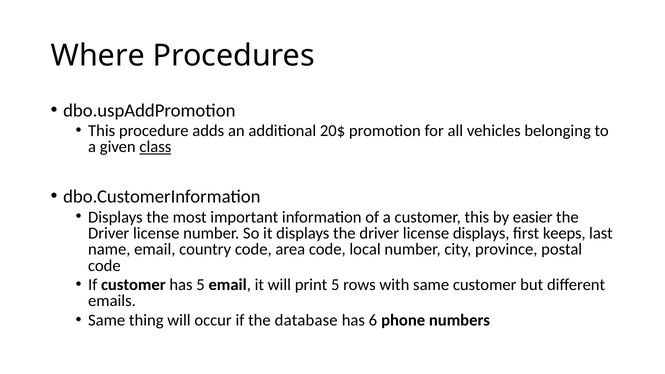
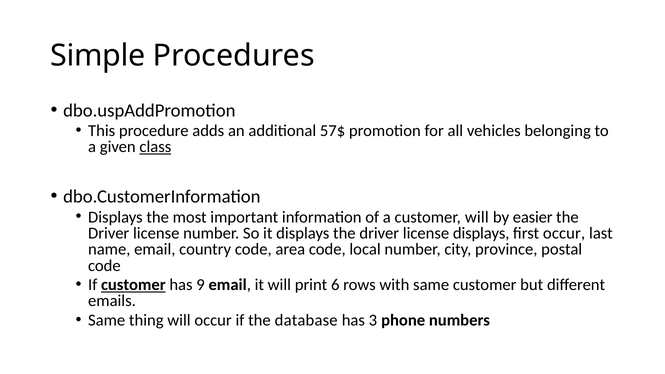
Where: Where -> Simple (98, 56)
20$: 20$ -> 57$ (333, 131)
customer this: this -> will (477, 217)
first keeps: keeps -> occur (564, 233)
customer underline: none -> present (133, 285)
has 5: 5 -> 9 (201, 285)
print 5: 5 -> 6 (335, 285)
6: 6 -> 3 (373, 320)
